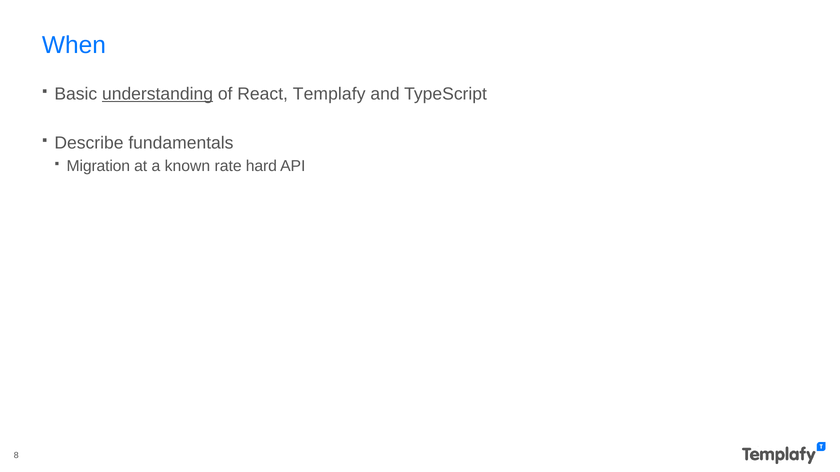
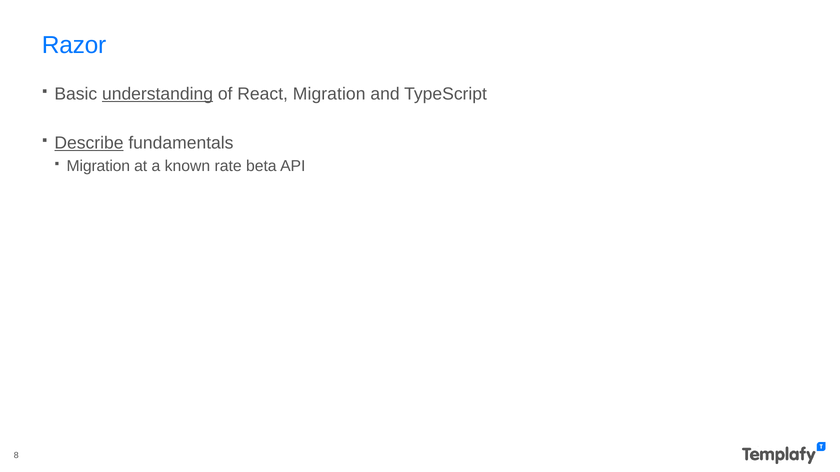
When: When -> Razor (74, 45)
React Templafy: Templafy -> Migration (329, 94)
Describe underline: none -> present (89, 143)
hard: hard -> beta (261, 166)
